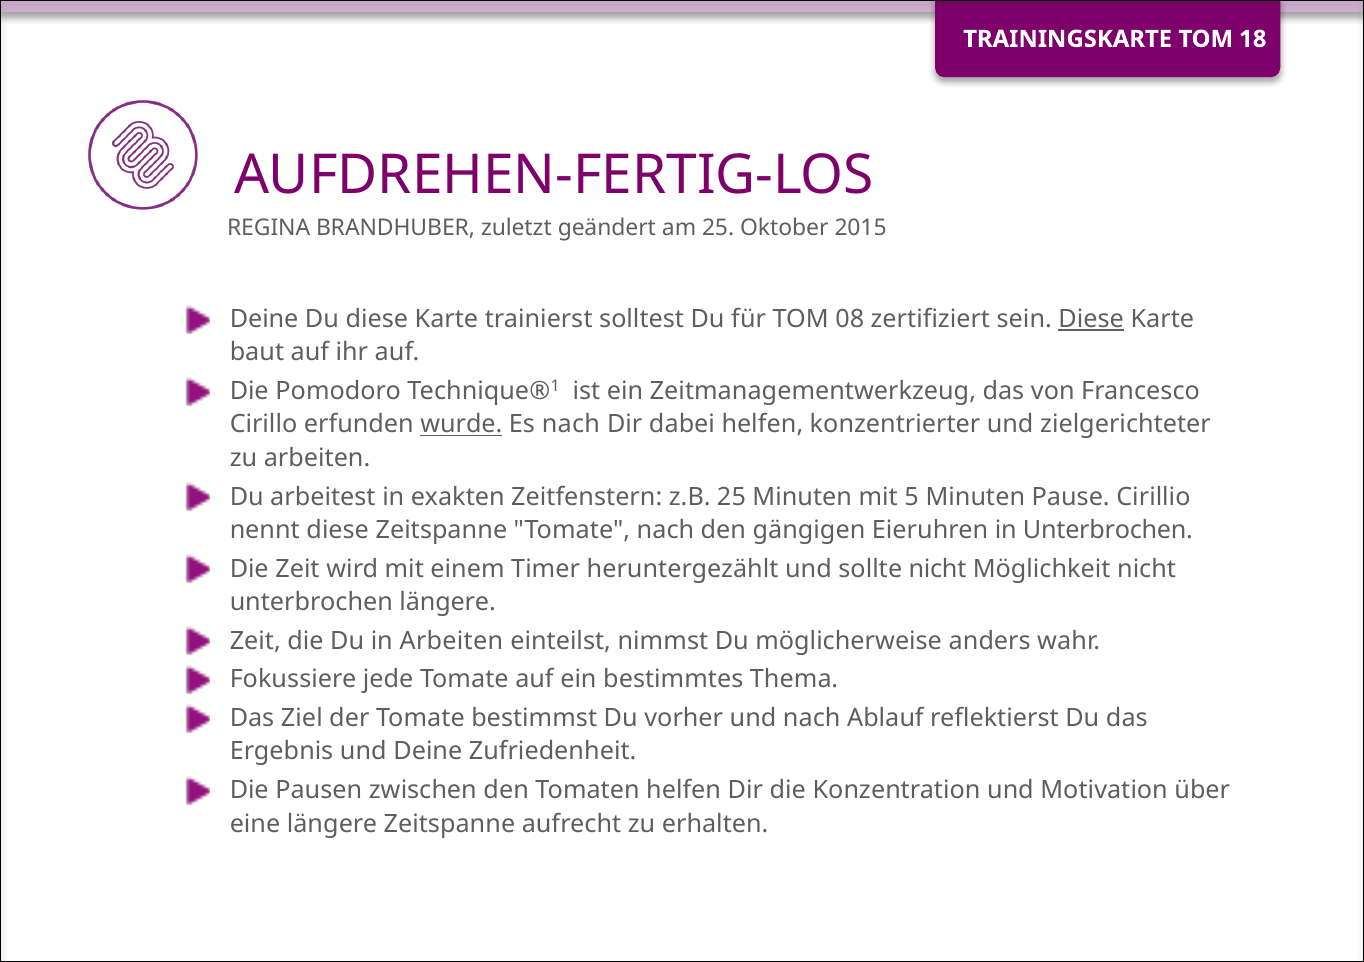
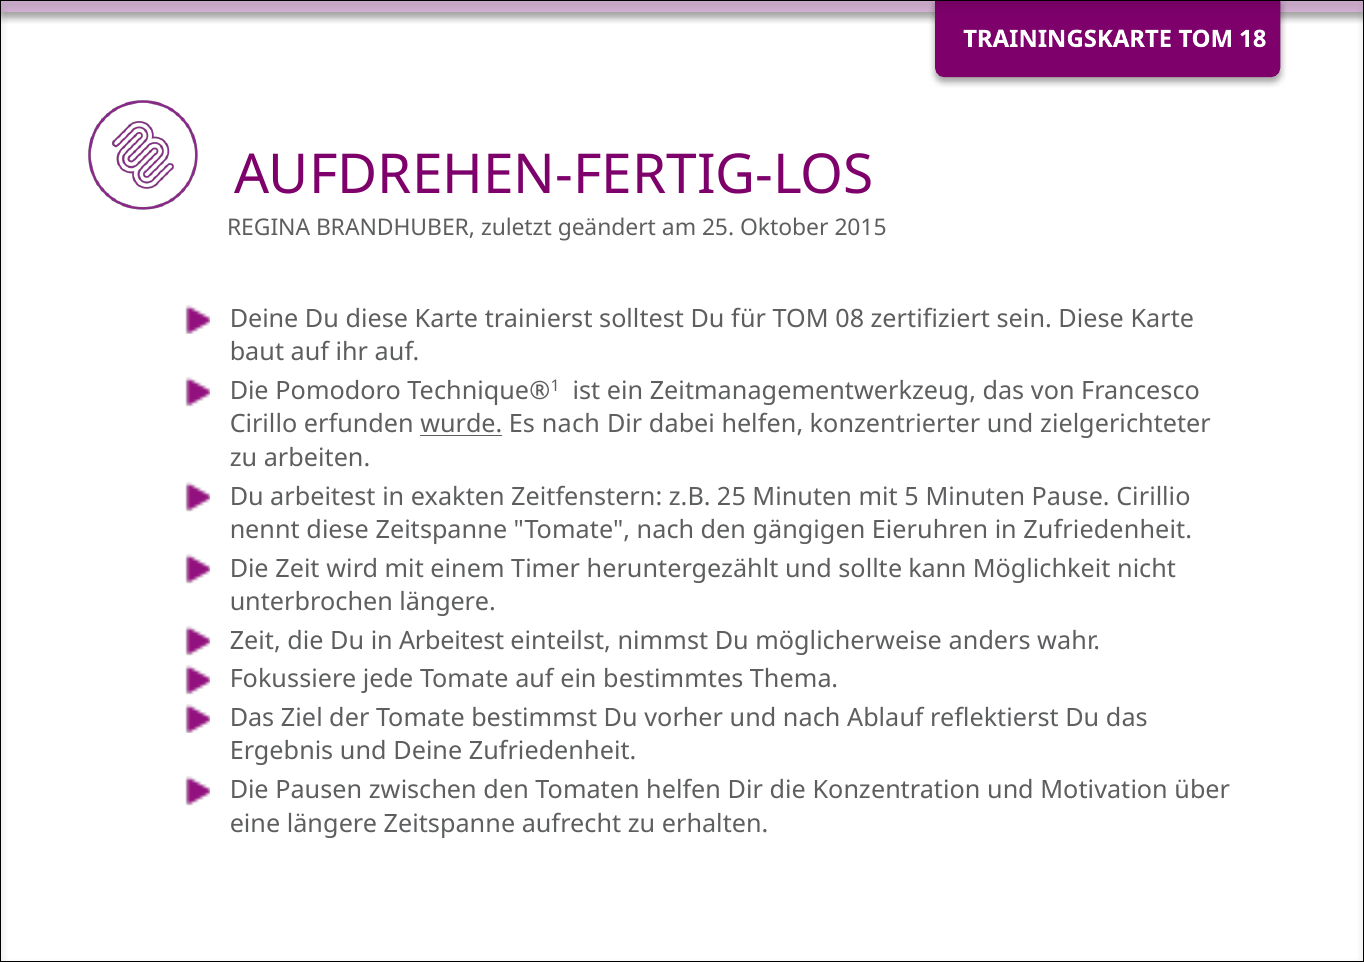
Diese underline: present -> none (1091, 319)
in Unterbrochen: Unterbrochen -> Zufriedenheit (1108, 530)
sollte nicht: nicht -> kann (937, 568)
in Arbeiten: Arbeiten -> Arbeitest (452, 640)
